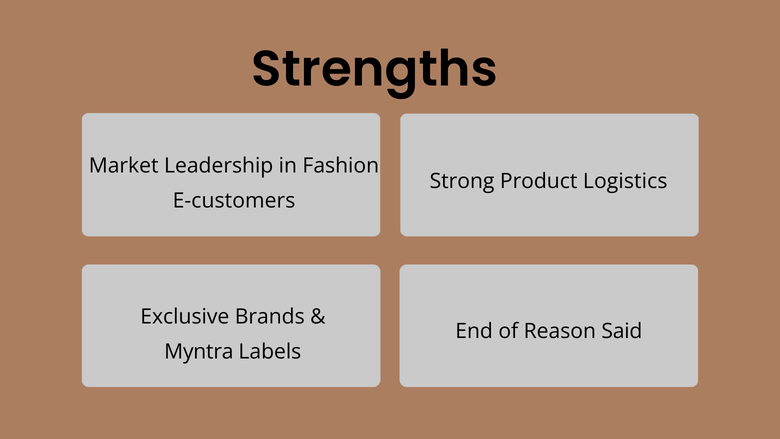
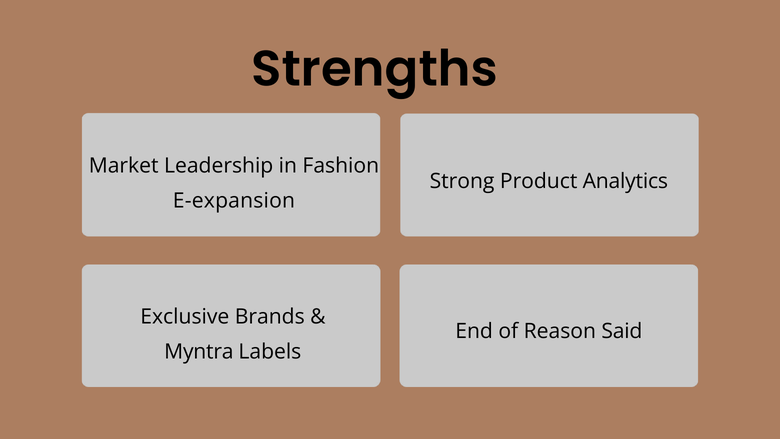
Logistics: Logistics -> Analytics (625, 181)
E-customers: E-customers -> E-expansion (234, 201)
